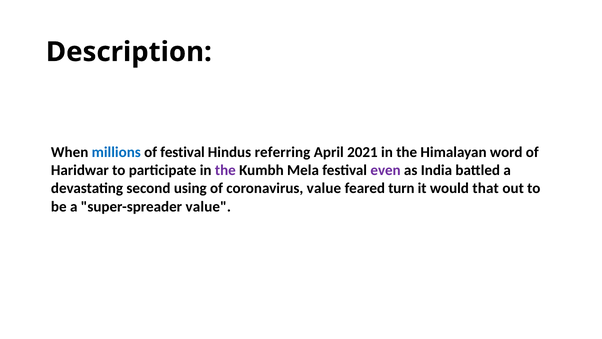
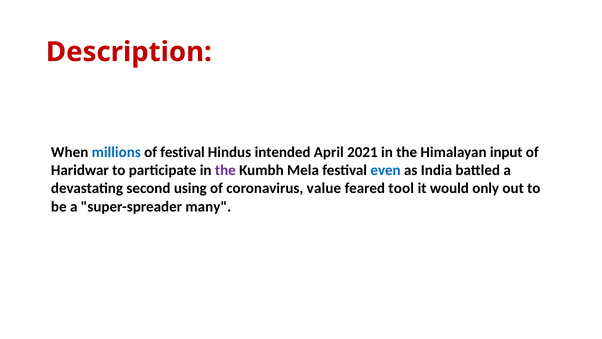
Description colour: black -> red (129, 52)
referring: referring -> intended (283, 152)
word: word -> input (506, 152)
even colour: purple -> blue (386, 170)
turn: turn -> tool (401, 188)
that: that -> only (486, 188)
super-spreader value: value -> many (208, 206)
